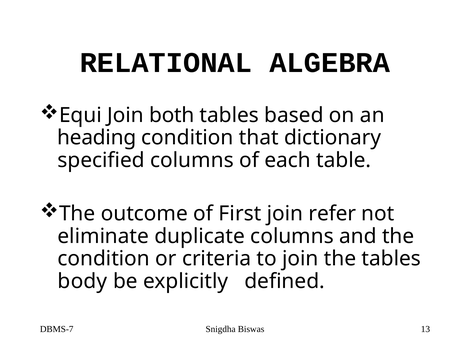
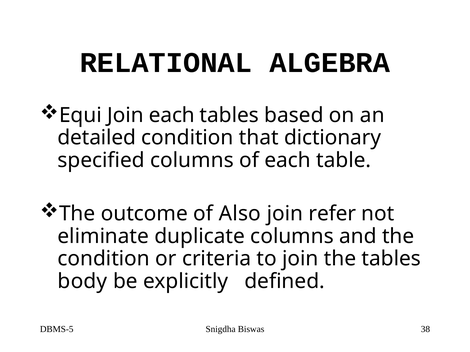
Join both: both -> each (172, 115)
heading: heading -> detailed (97, 138)
First: First -> Also (240, 214)
DBMS-7: DBMS-7 -> DBMS-5 (57, 330)
13: 13 -> 38 (425, 330)
